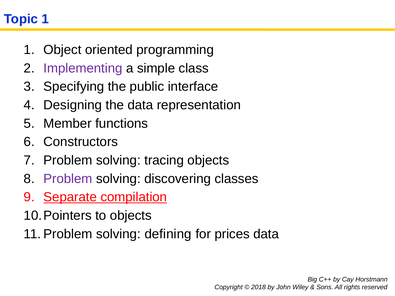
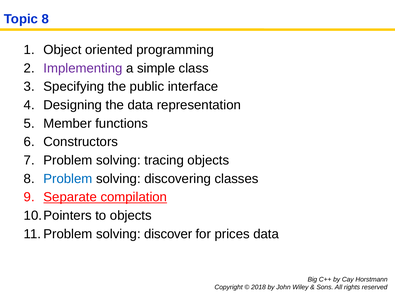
Topic 1: 1 -> 8 (45, 19)
Problem colour: purple -> blue (68, 179)
defining: defining -> discover (168, 234)
